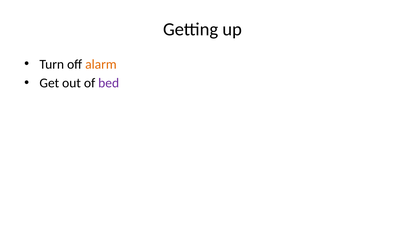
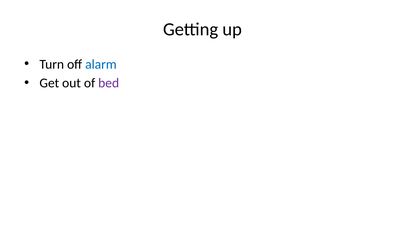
alarm colour: orange -> blue (101, 64)
